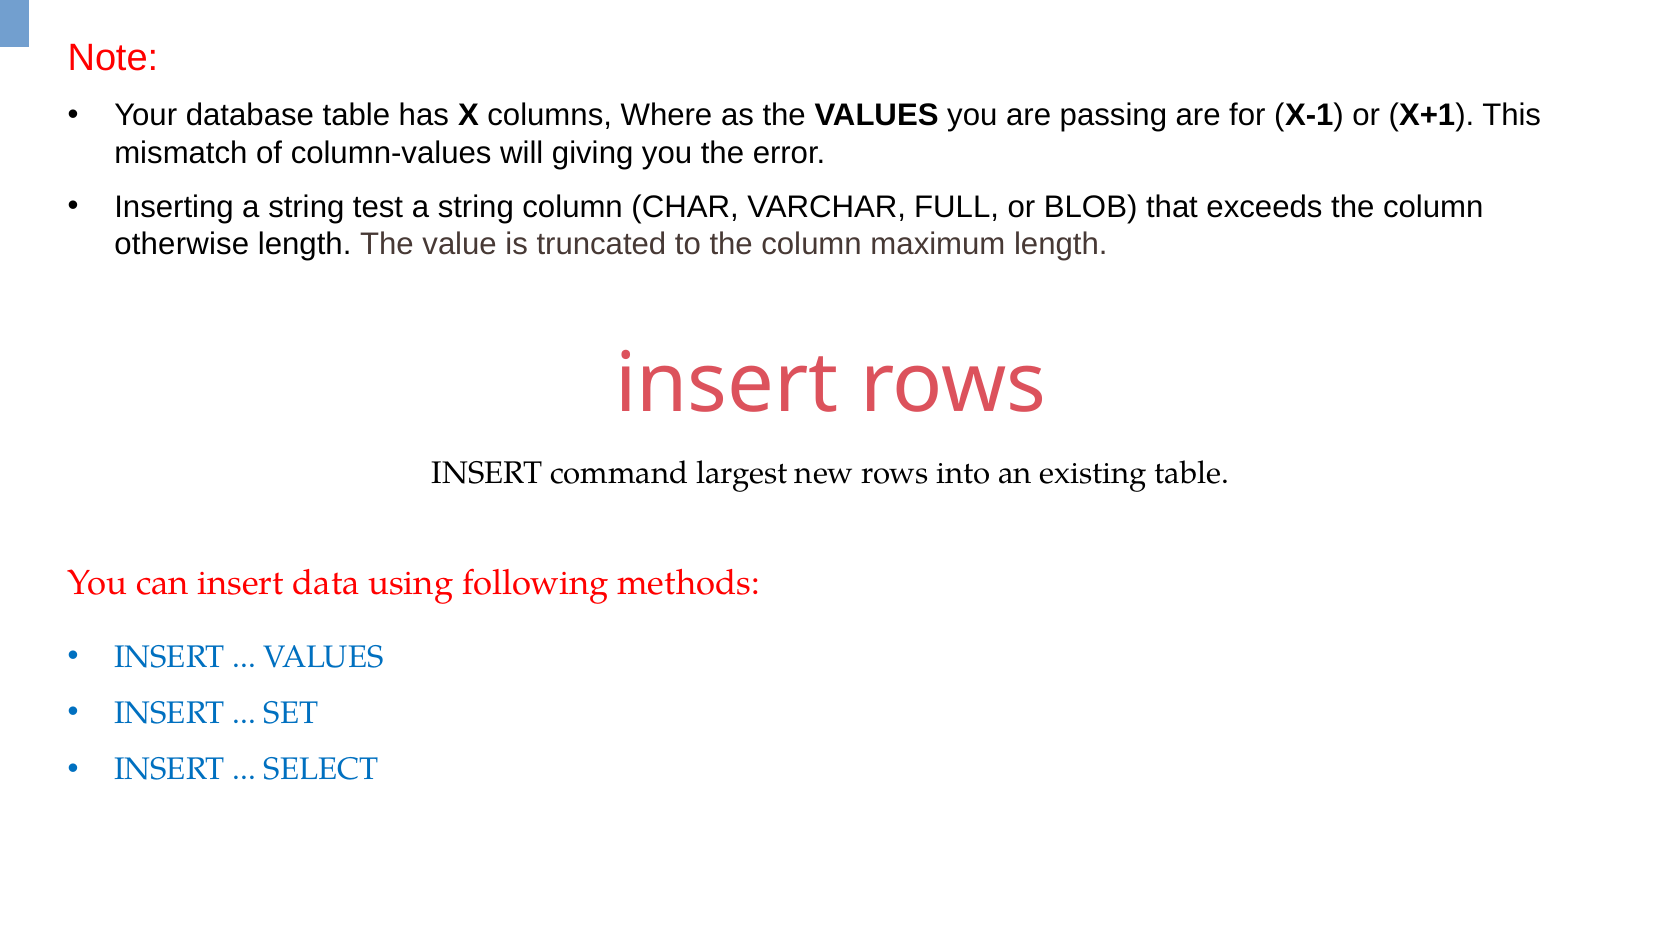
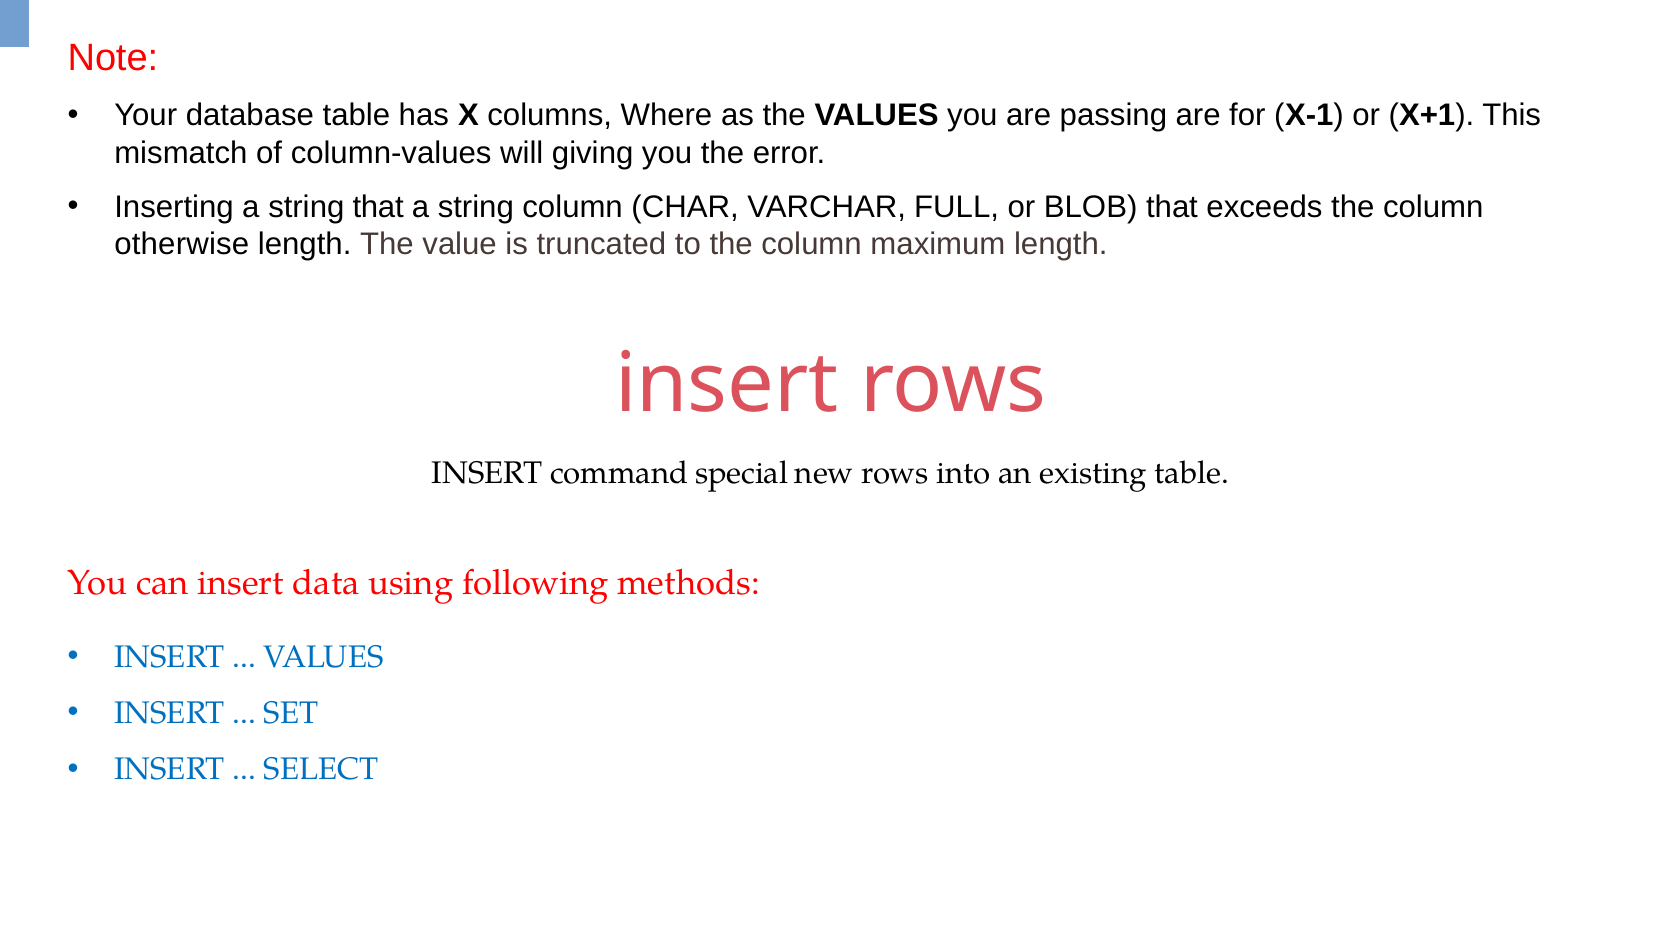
string test: test -> that (378, 207)
largest: largest -> special (742, 474)
